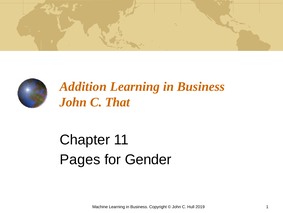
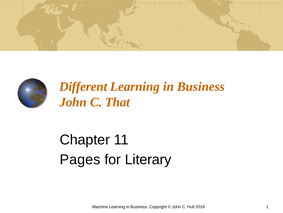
Addition: Addition -> Different (83, 86)
Gender: Gender -> Literary (148, 159)
